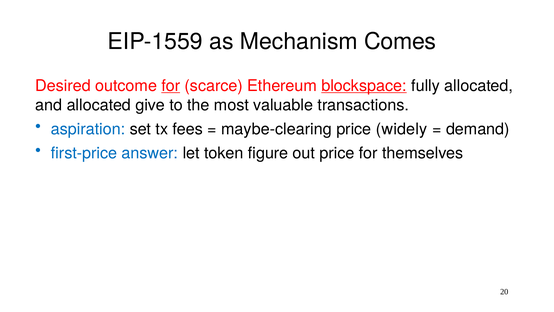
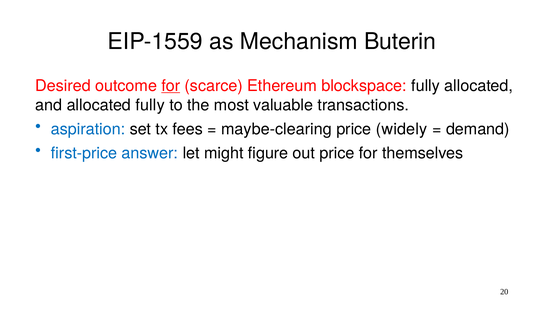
Comes: Comes -> Buterin (400, 41)
blockspace underline: present -> none (364, 86)
allocated give: give -> fully (150, 105)
token: token -> might (224, 153)
